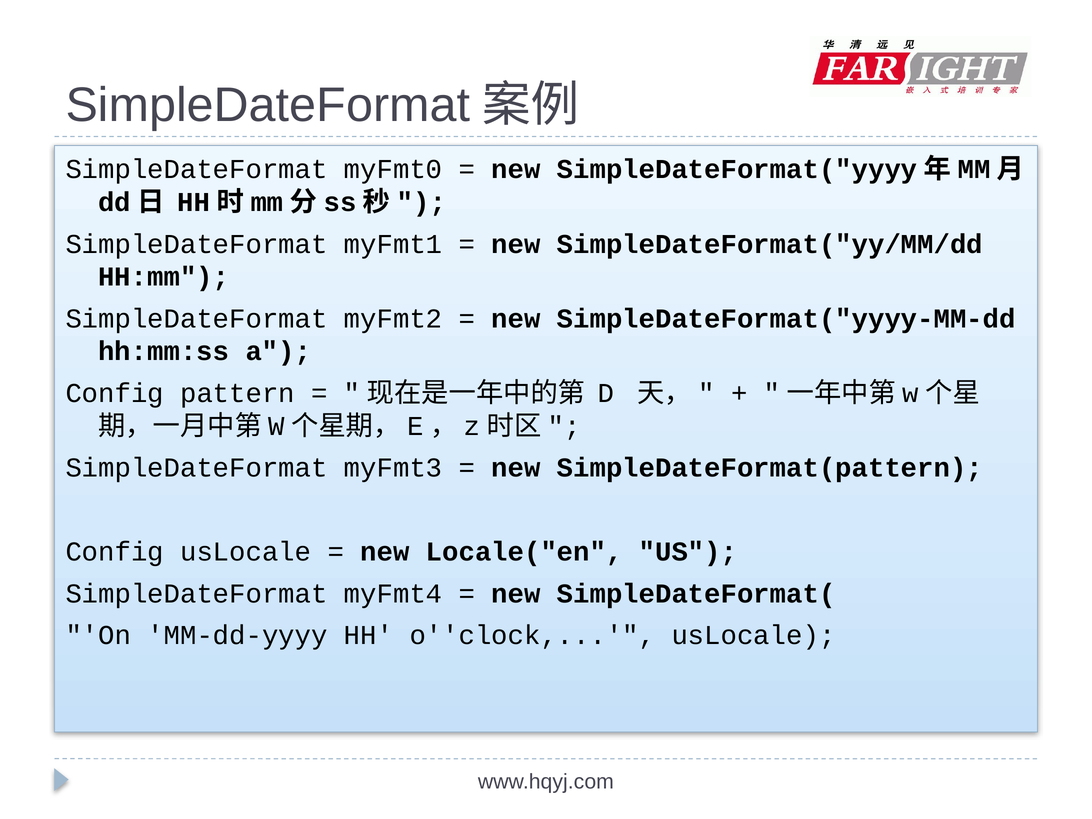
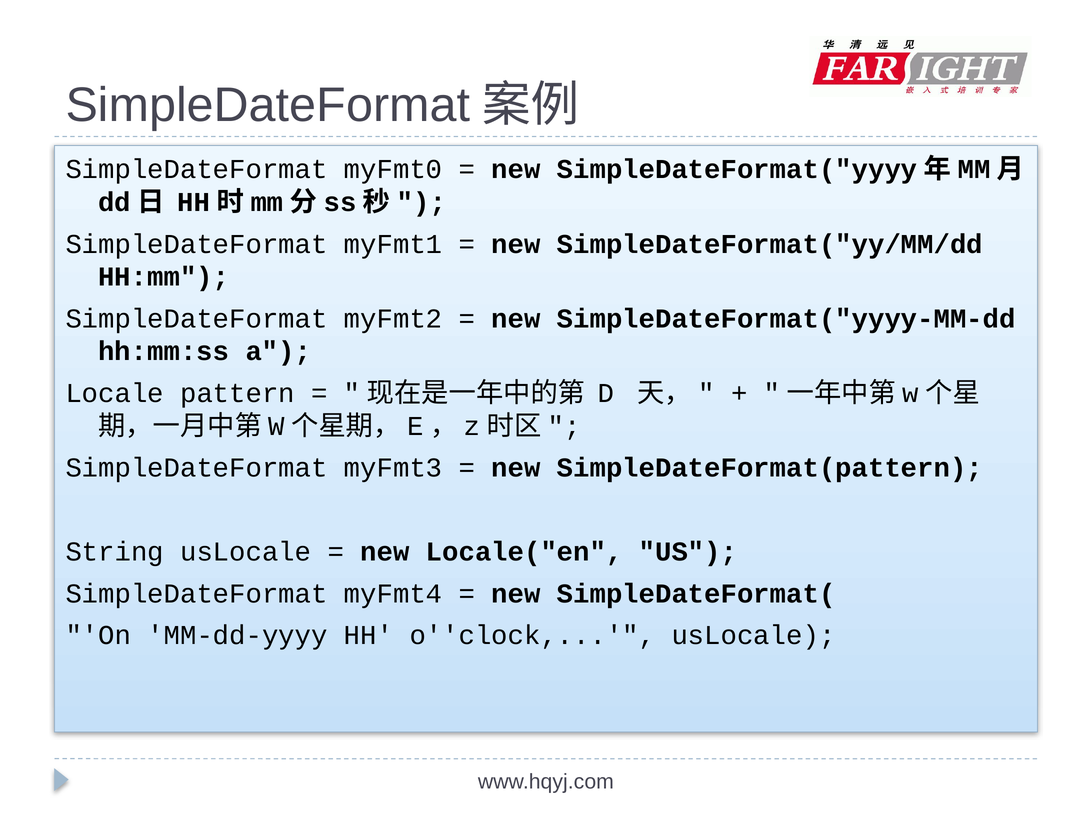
Config: Config -> Locale (115, 393)
Config: Config -> String (115, 552)
